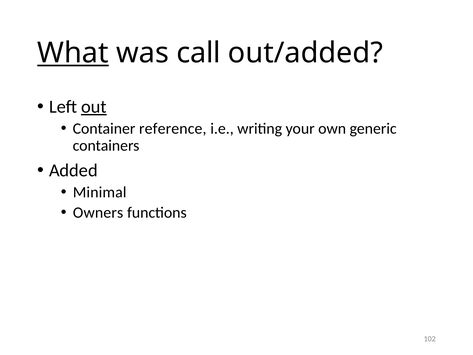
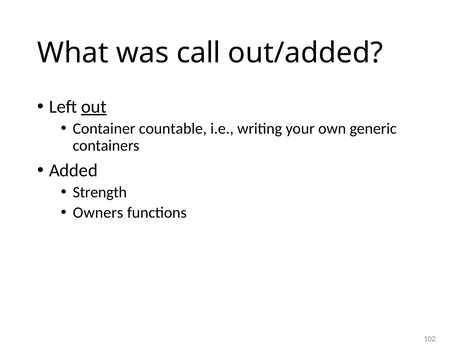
What underline: present -> none (73, 53)
reference: reference -> countable (173, 128)
Minimal: Minimal -> Strength (100, 192)
